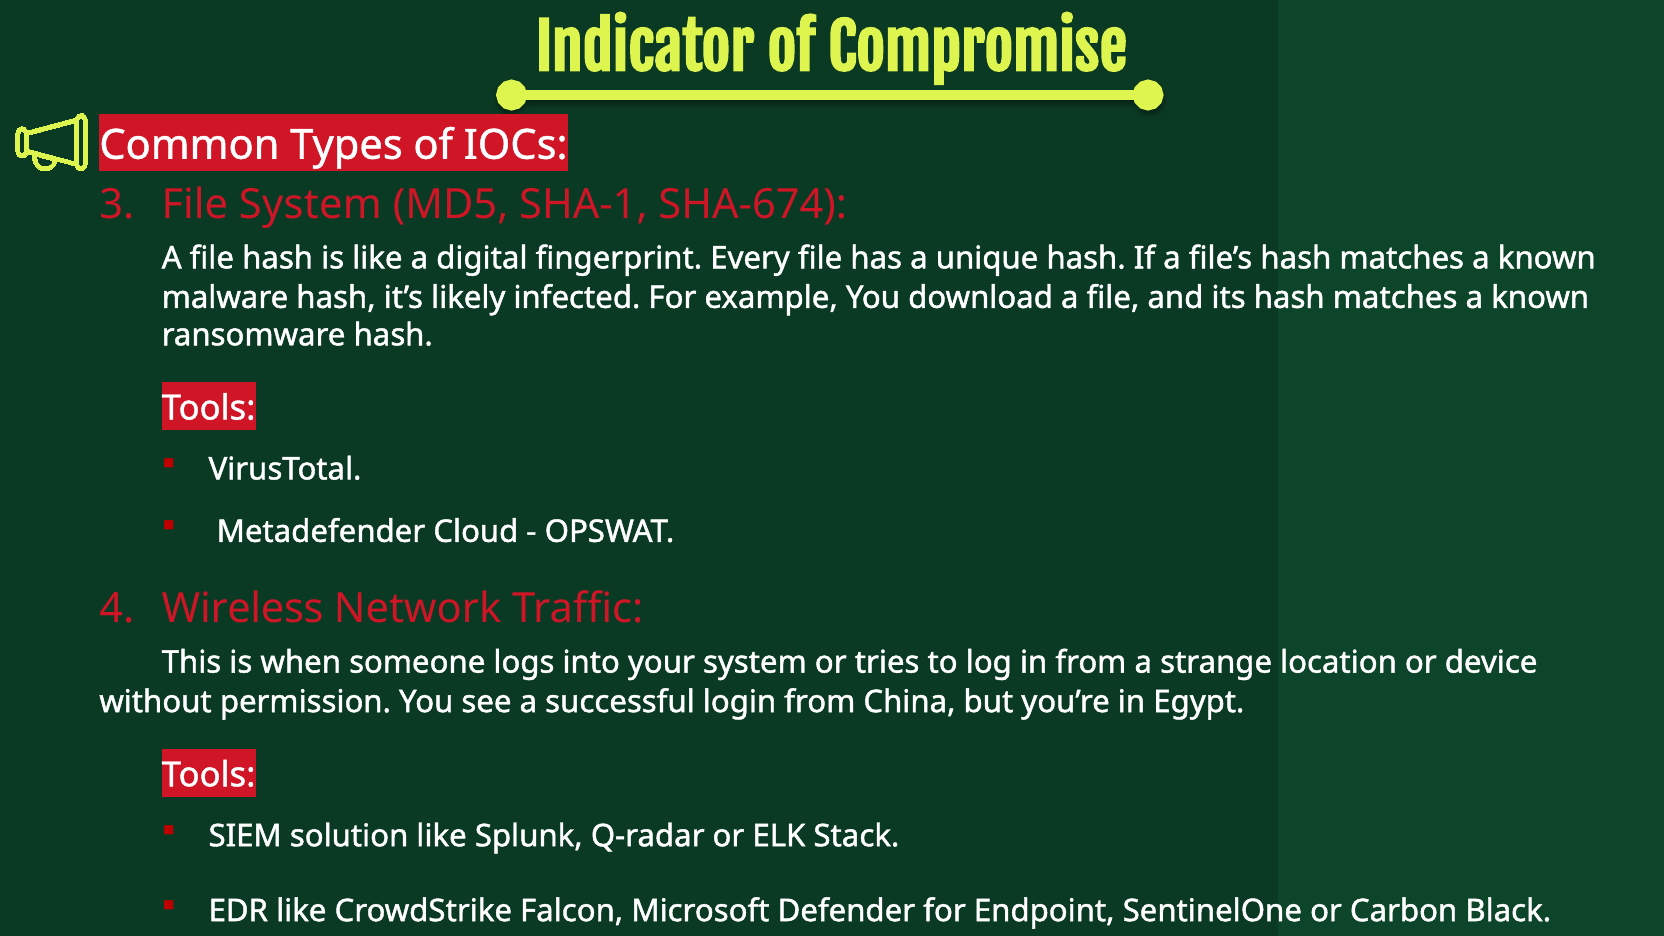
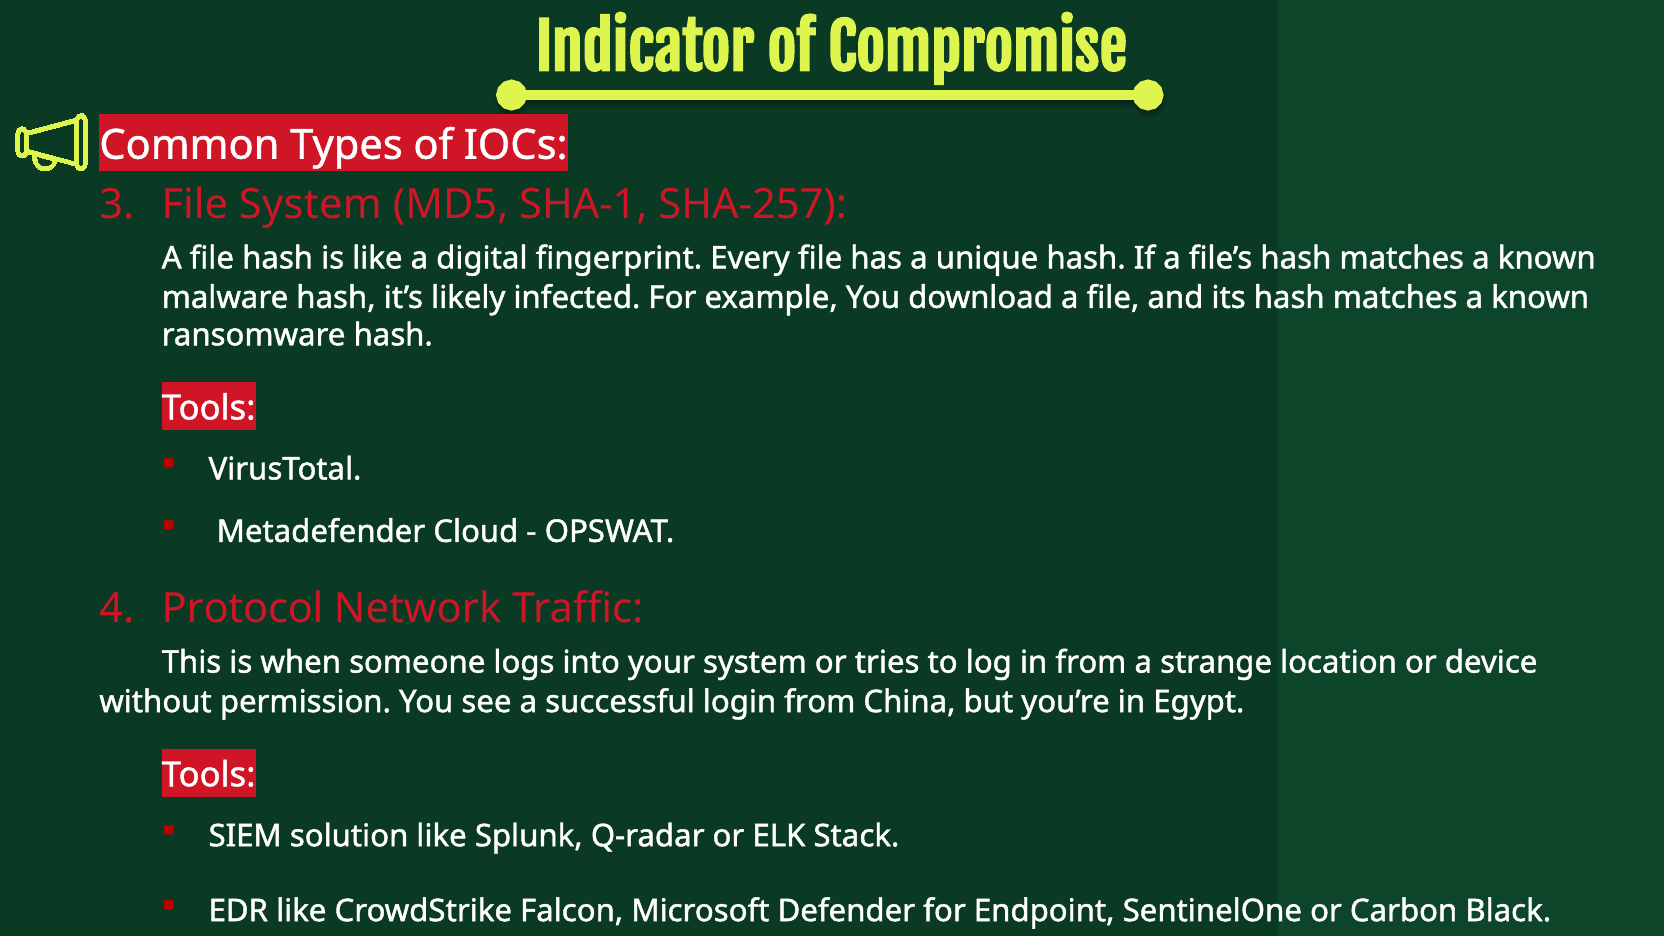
SHA-674: SHA-674 -> SHA-257 (753, 205)
Wireless: Wireless -> Protocol (243, 609)
